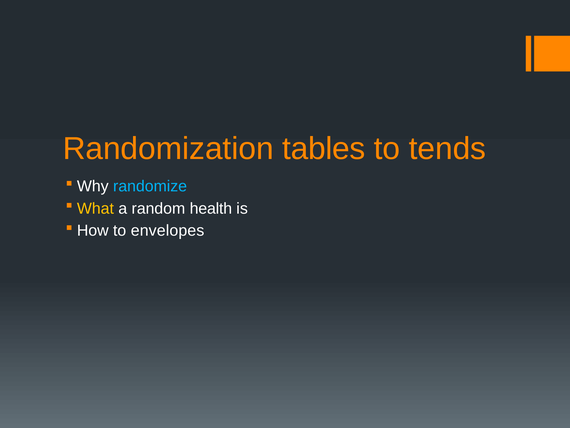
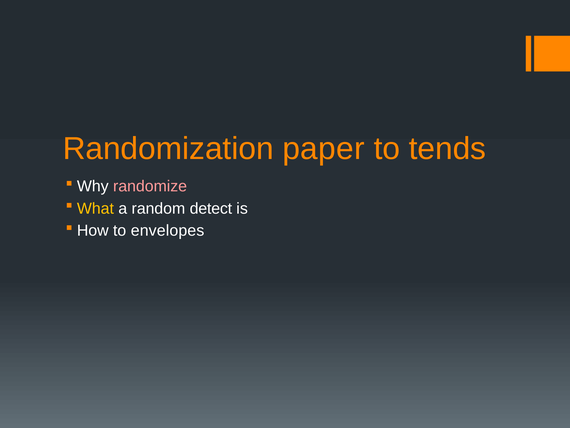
tables: tables -> paper (324, 149)
randomize colour: light blue -> pink (150, 186)
health: health -> detect (211, 208)
